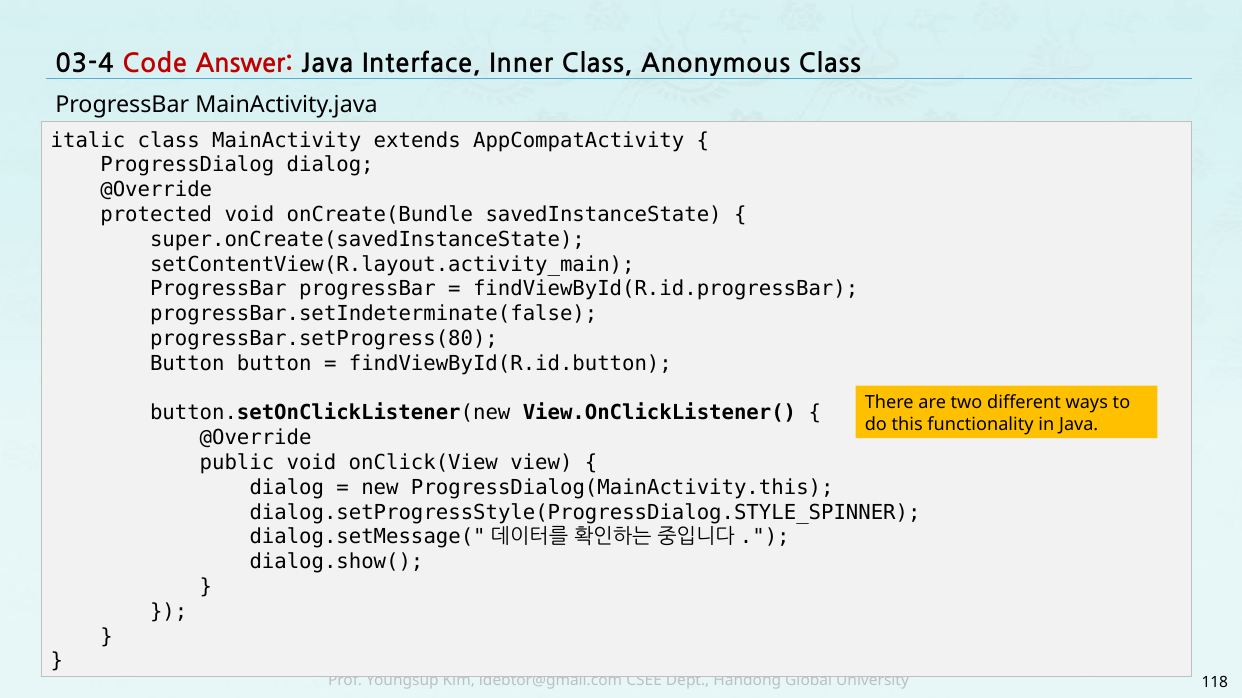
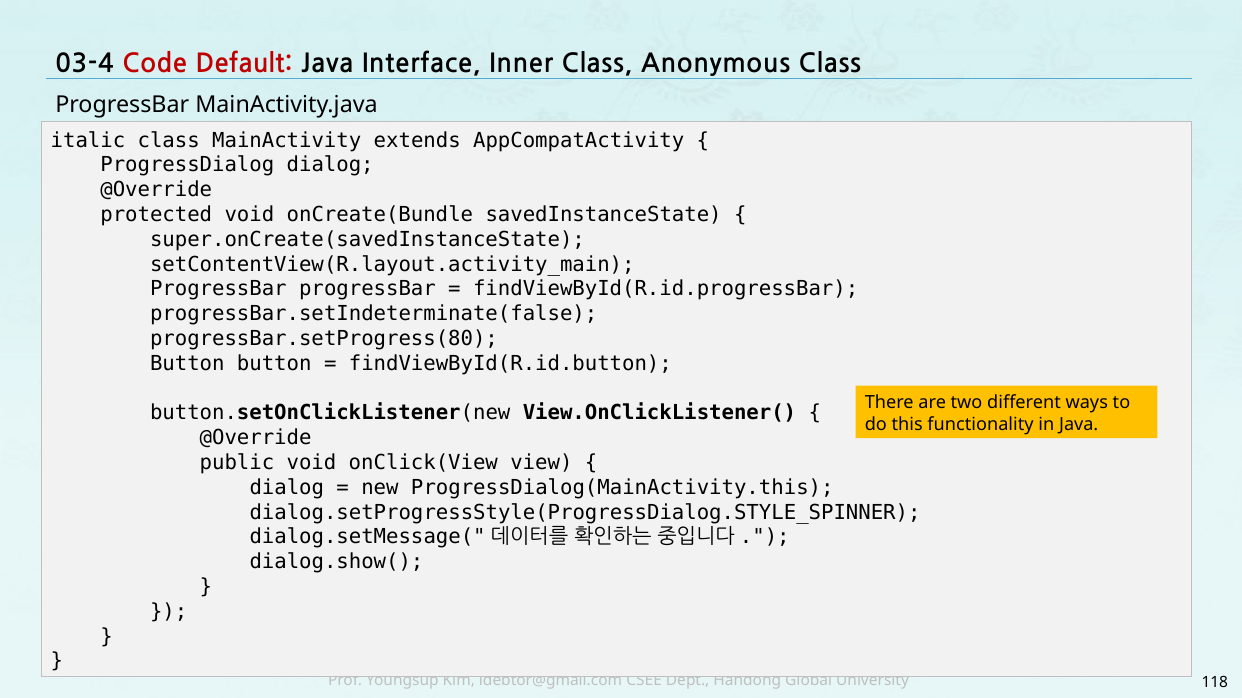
Answer: Answer -> Default (244, 64)
